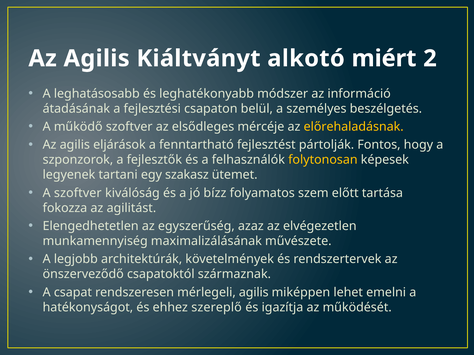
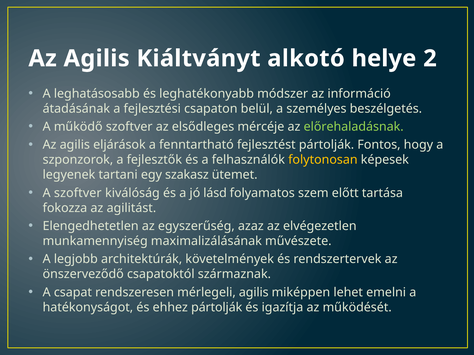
miért: miért -> helye (384, 59)
előrehaladásnak colour: yellow -> light green (354, 127)
bízz: bízz -> lásd (215, 193)
ehhez szereplő: szereplő -> pártolják (217, 308)
